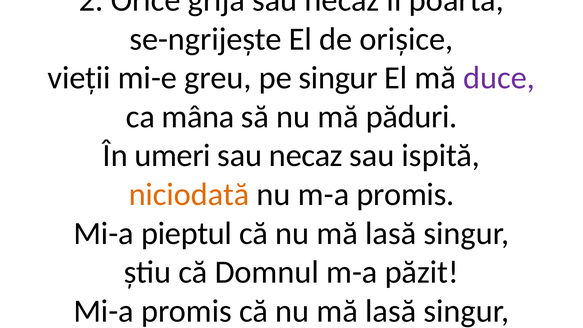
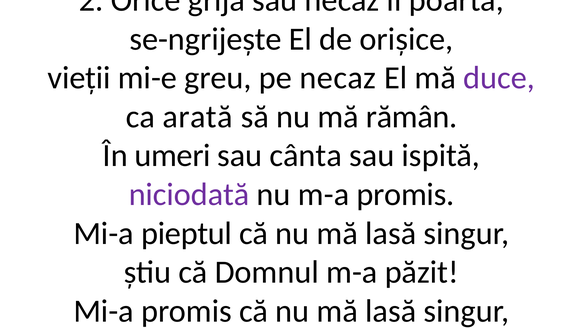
pe singur: singur -> necaz (338, 78)
mâna: mâna -> arată (198, 117)
păduri: păduri -> rămân (412, 117)
necaz: necaz -> cânta (306, 156)
niciodată colour: orange -> purple (189, 194)
